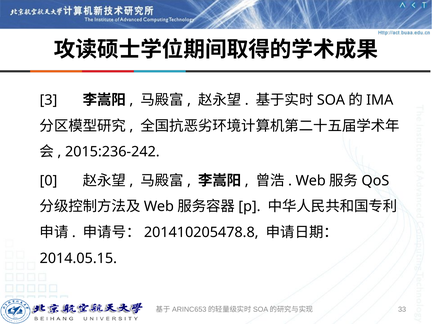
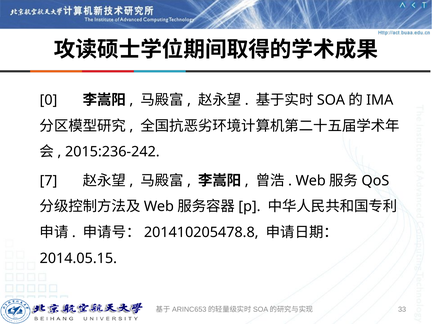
3: 3 -> 0 (48, 100)
0: 0 -> 7 (48, 181)
